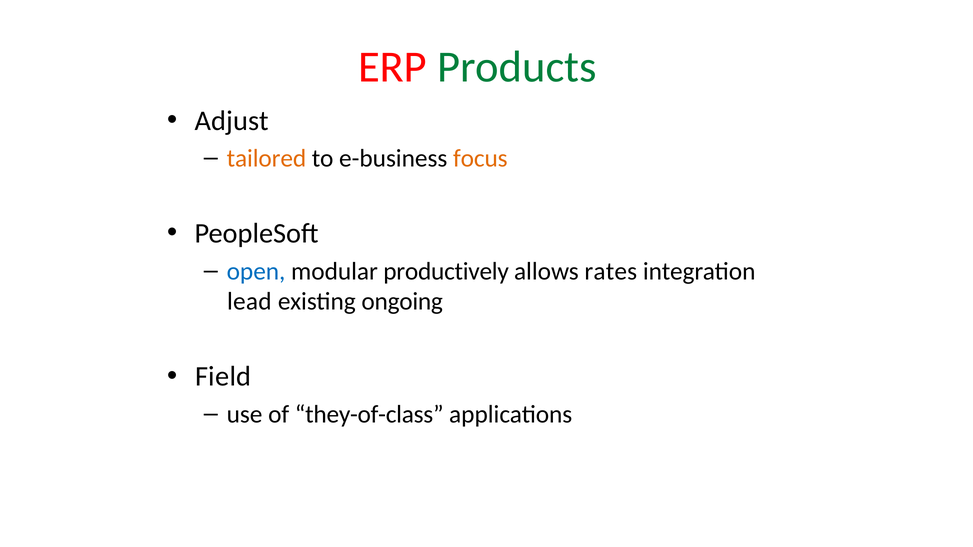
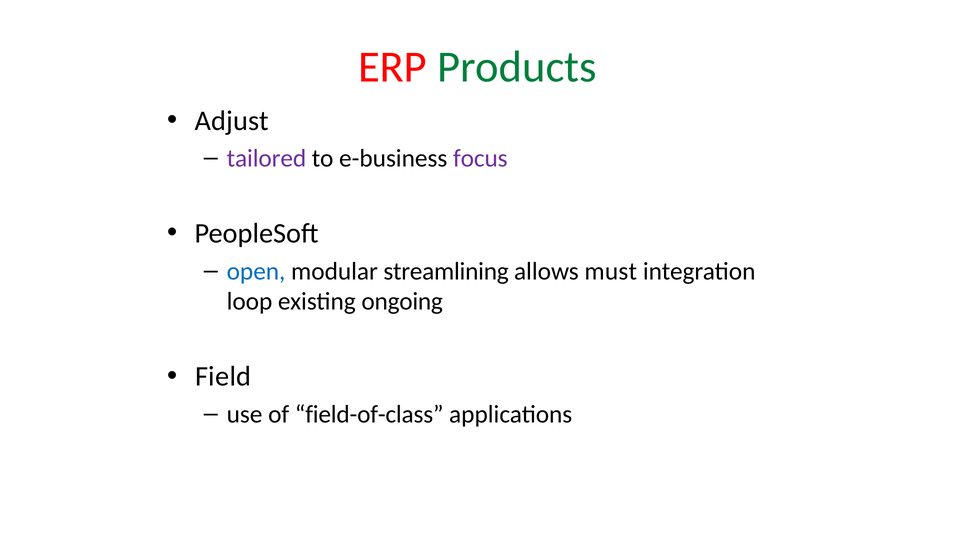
tailored colour: orange -> purple (266, 159)
focus colour: orange -> purple (480, 159)
productively: productively -> streamlining (446, 271)
rates: rates -> must (611, 271)
lead: lead -> loop (249, 302)
they-of-class: they-of-class -> field-of-class (369, 414)
